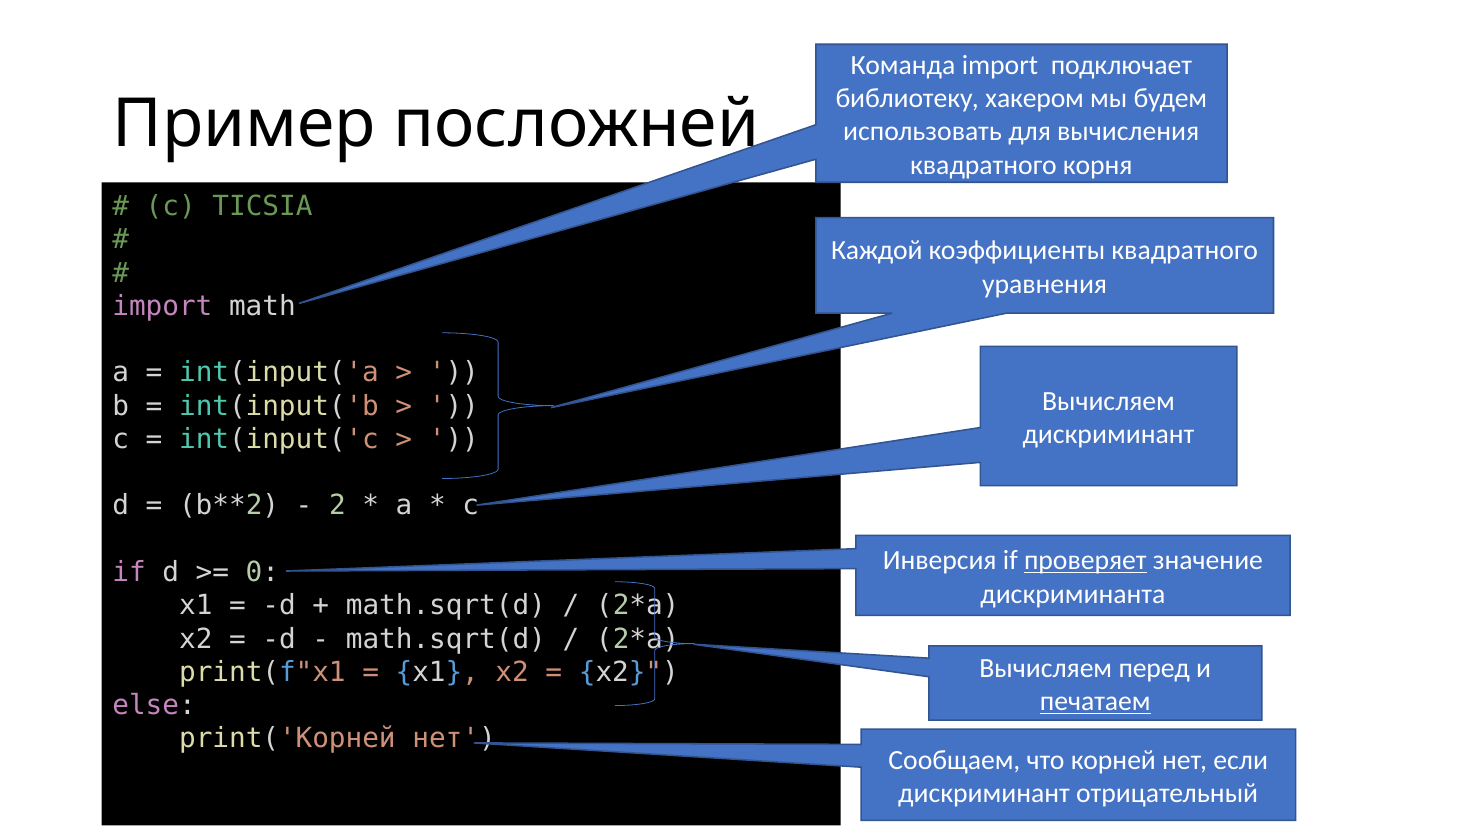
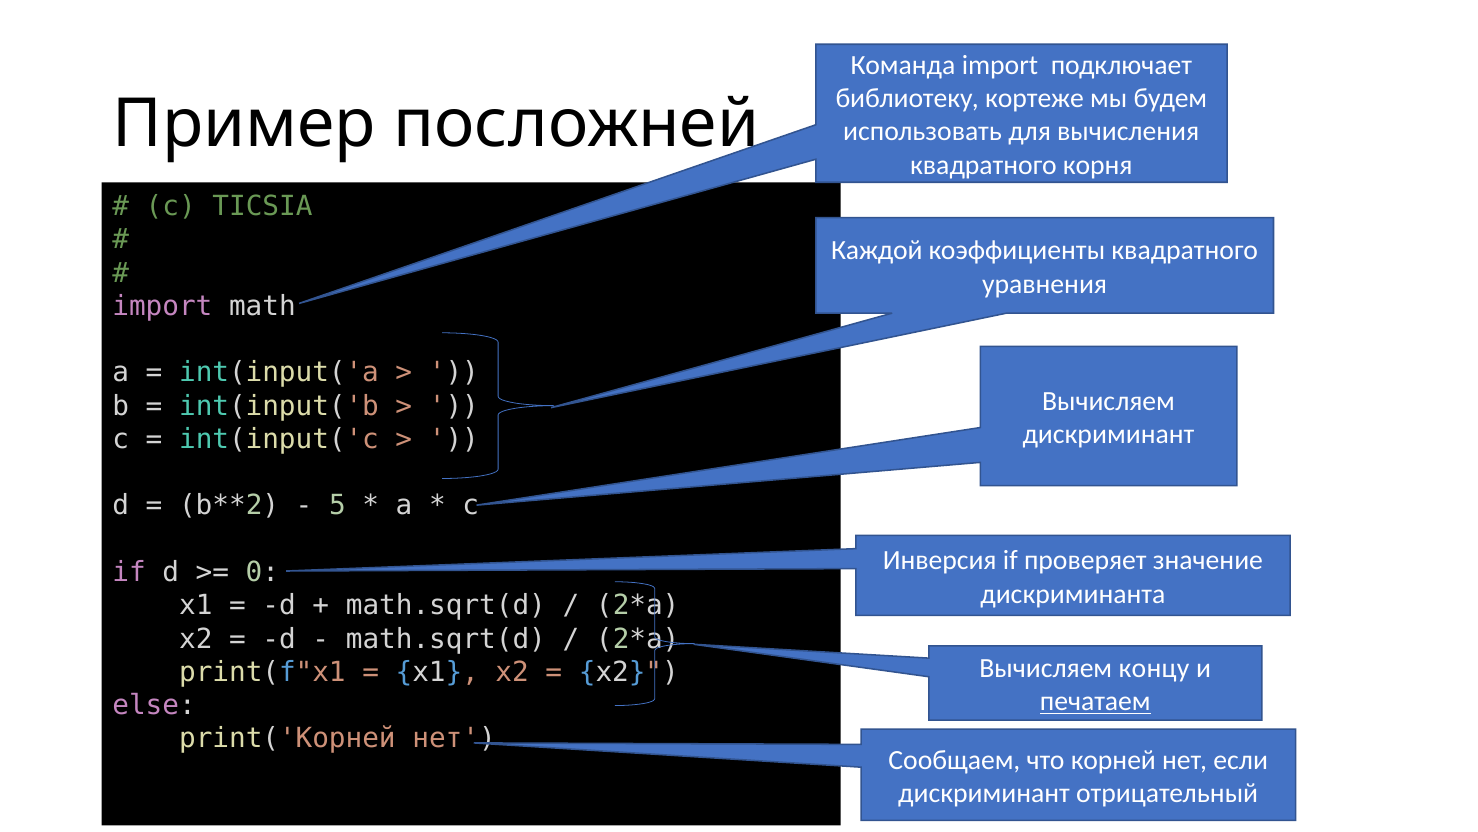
хакером: хакером -> кортеже (1035, 98)
2: 2 -> 5 (337, 505)
проверяет underline: present -> none (1085, 560)
перед: перед -> концу (1154, 668)
